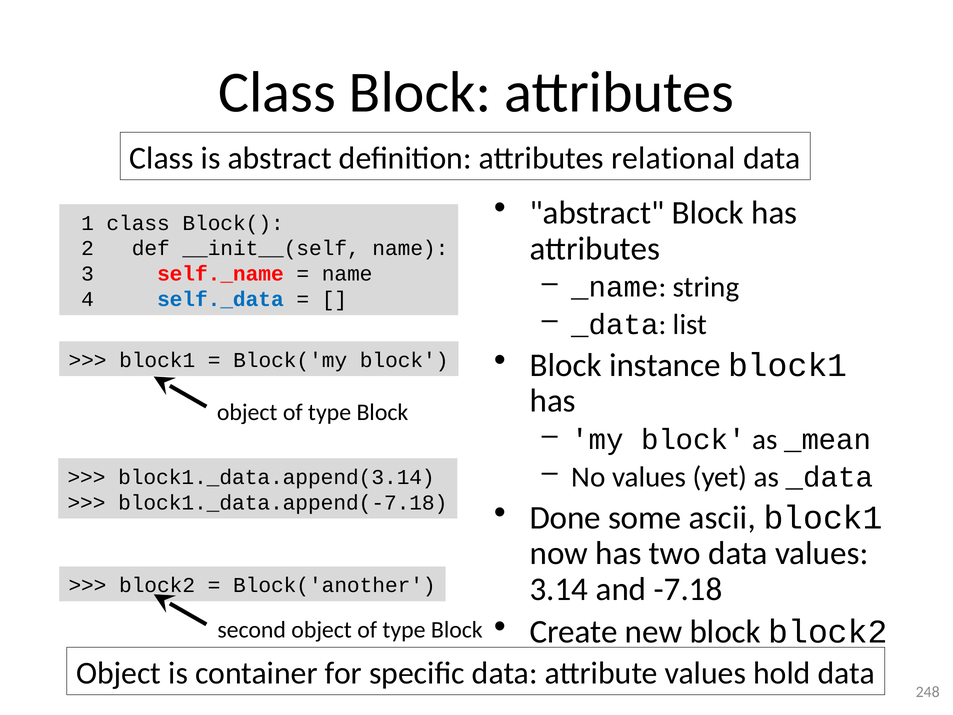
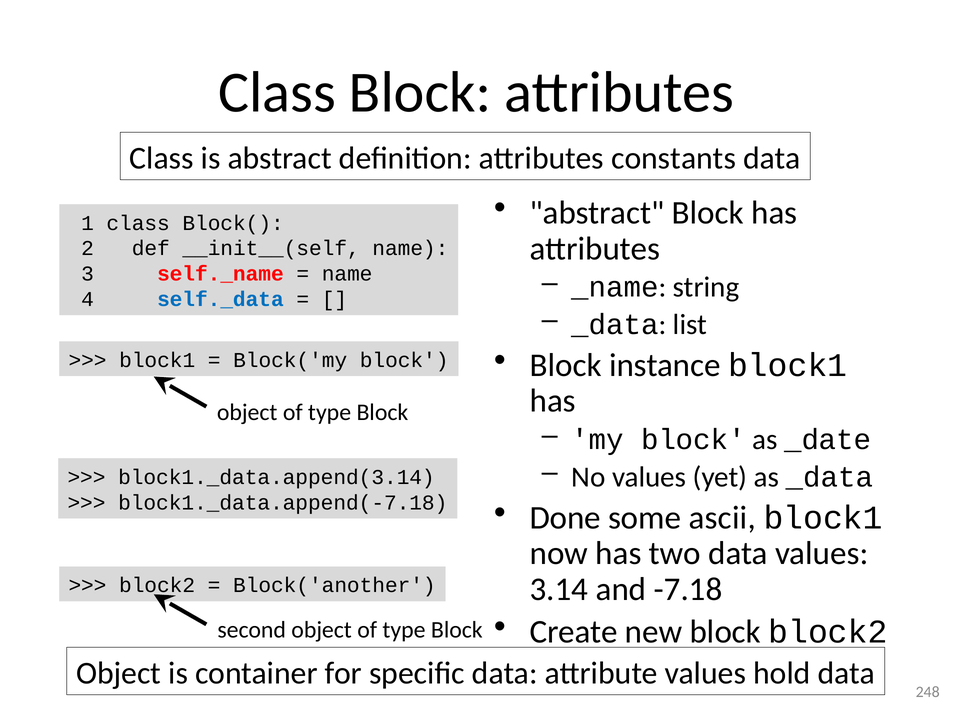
relational: relational -> constants (674, 158)
_mean: _mean -> _date (828, 440)
